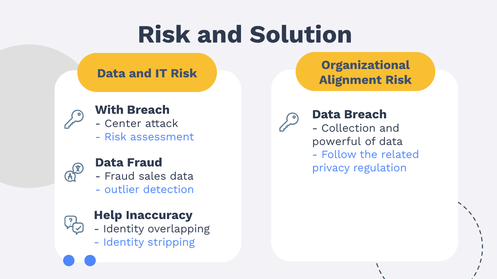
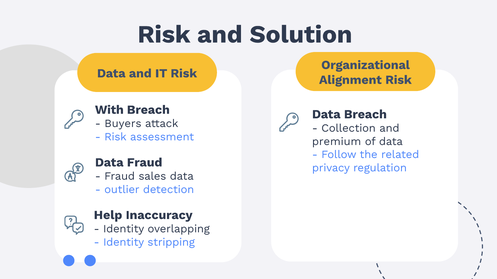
Center: Center -> Buyers (123, 124)
powerful: powerful -> premium (337, 142)
